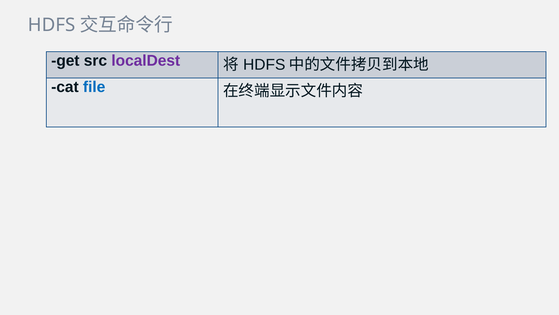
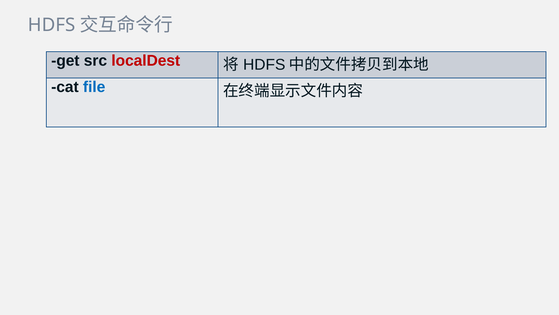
localDest colour: purple -> red (146, 61)
